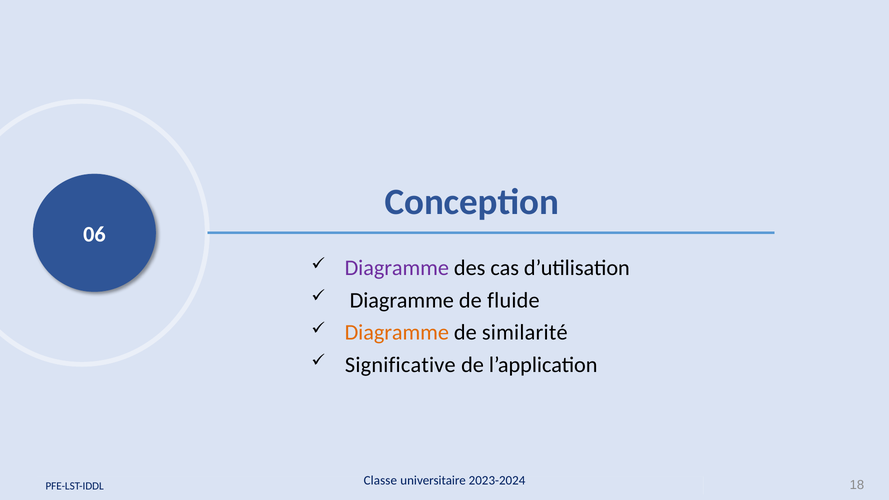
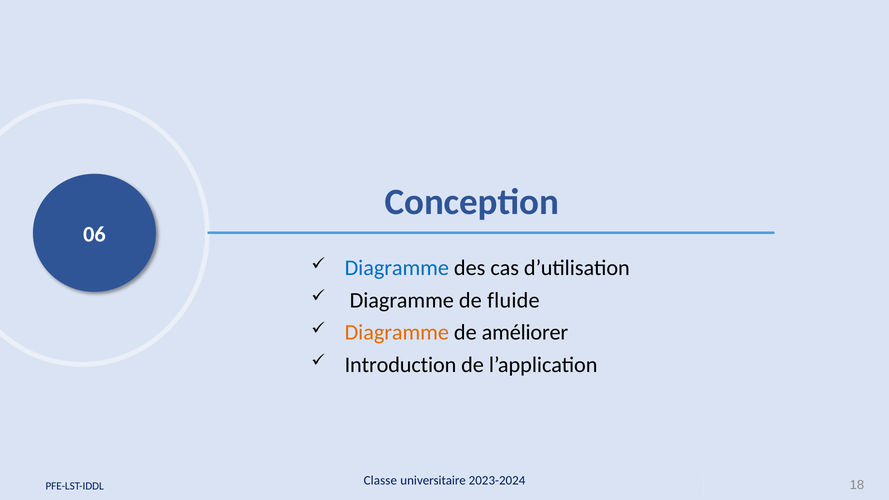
Diagramme colour: purple -> blue (397, 268)
similarité: similarité -> améliorer (525, 333)
Significative: Significative -> Introduction (400, 365)
